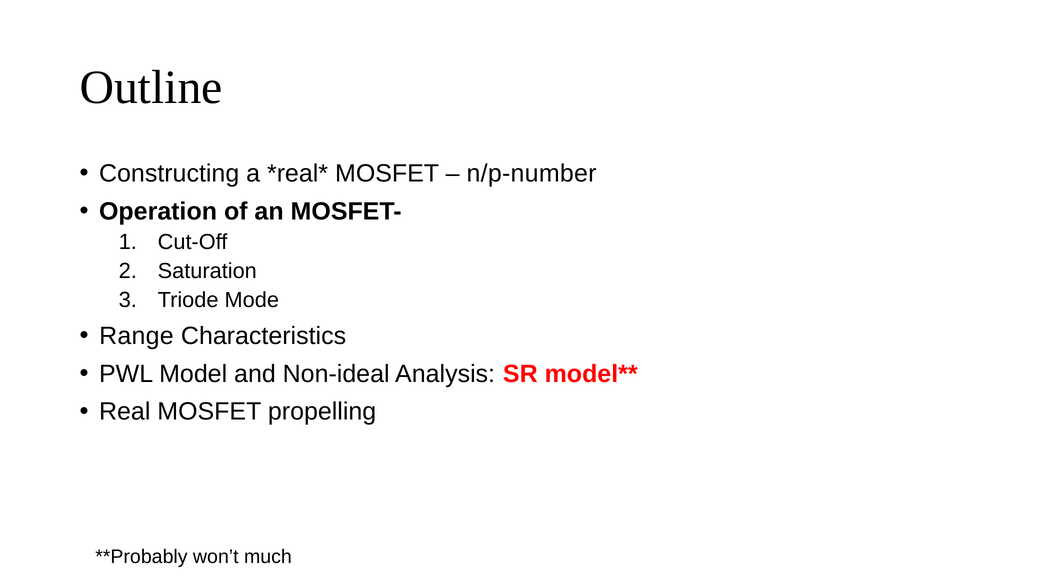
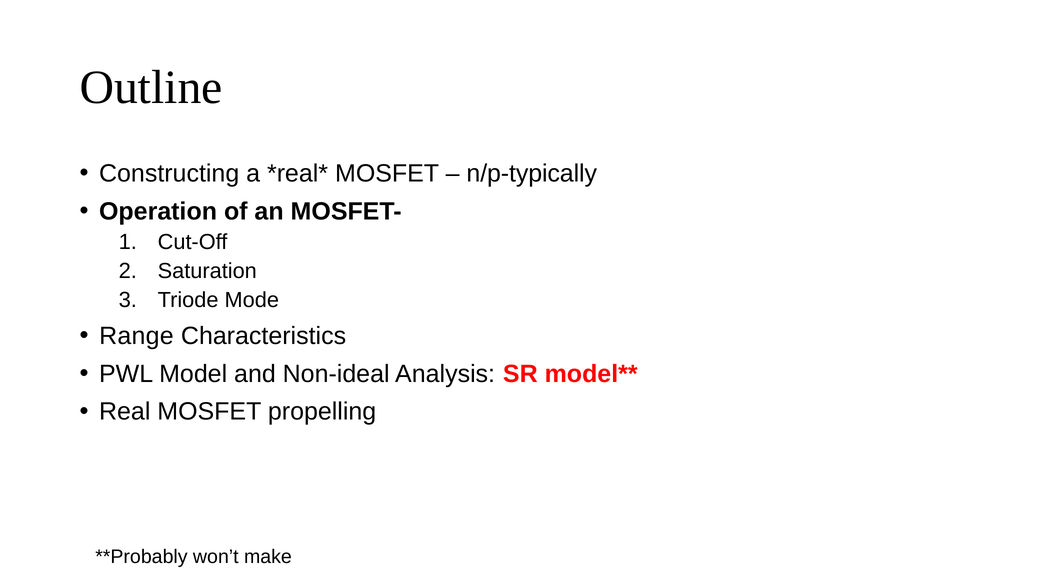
n/p-number: n/p-number -> n/p-typically (532, 173)
much: much -> make (268, 557)
